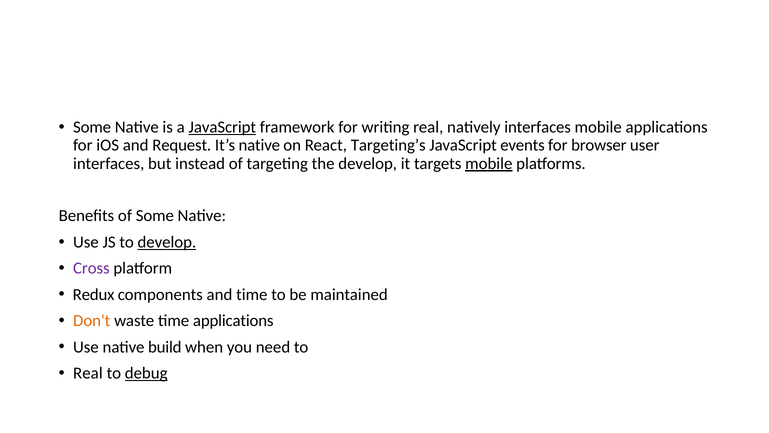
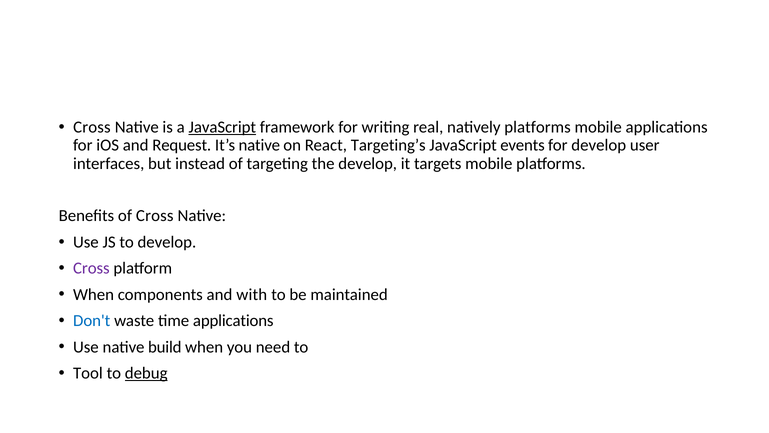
Some: Some -> Cross (92, 127)
natively interfaces: interfaces -> platforms (538, 127)
for browser: browser -> develop (599, 145)
mobile underline: present -> none (489, 163)
of Some: Some -> Cross (155, 216)
develop underline: present -> none (167, 242)
Redux: Redux -> When (94, 294)
and time: time -> with (252, 294)
Don't colour: orange -> blue (92, 320)
Real: Real -> Tool (88, 373)
